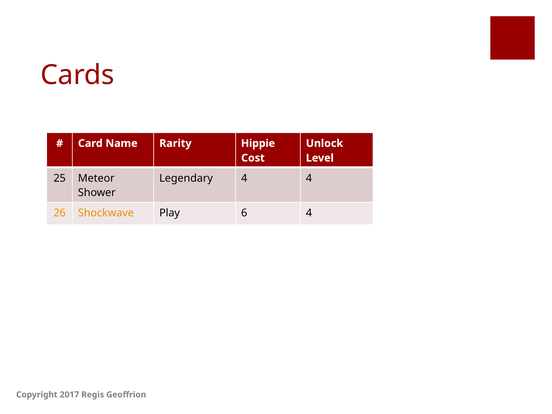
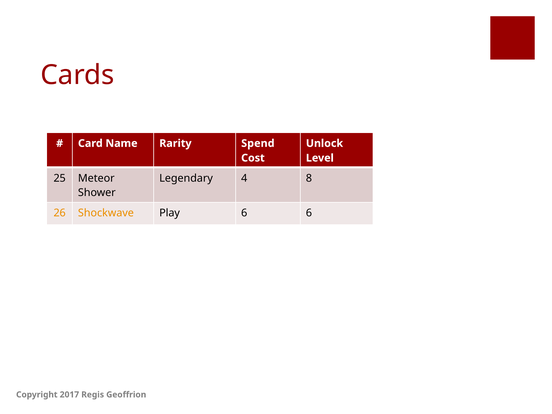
Hippie: Hippie -> Spend (258, 143)
4 4: 4 -> 8 (309, 178)
6 4: 4 -> 6 (309, 213)
